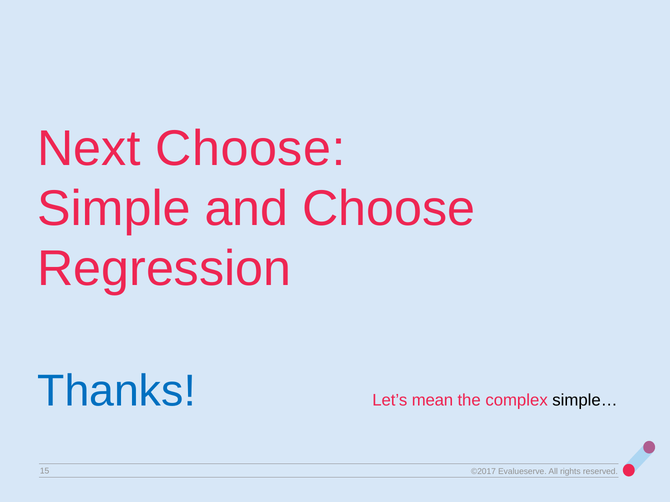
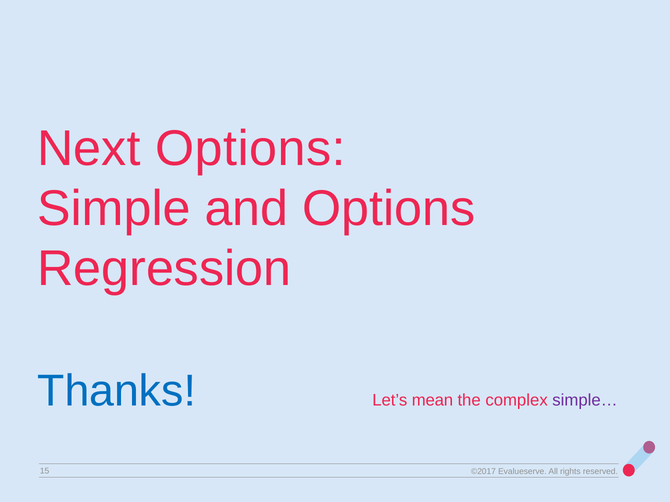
Next Choose: Choose -> Options (250, 149)
and Choose: Choose -> Options (389, 209)
simple… colour: black -> purple (585, 401)
